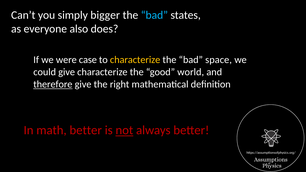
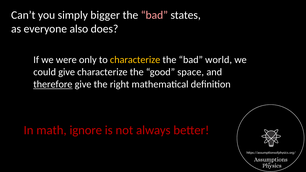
bad colour: light blue -> pink (154, 15)
case: case -> only (88, 60)
space: space -> world (219, 60)
world: world -> space (191, 72)
math better: better -> ignore (86, 130)
not underline: present -> none (124, 130)
